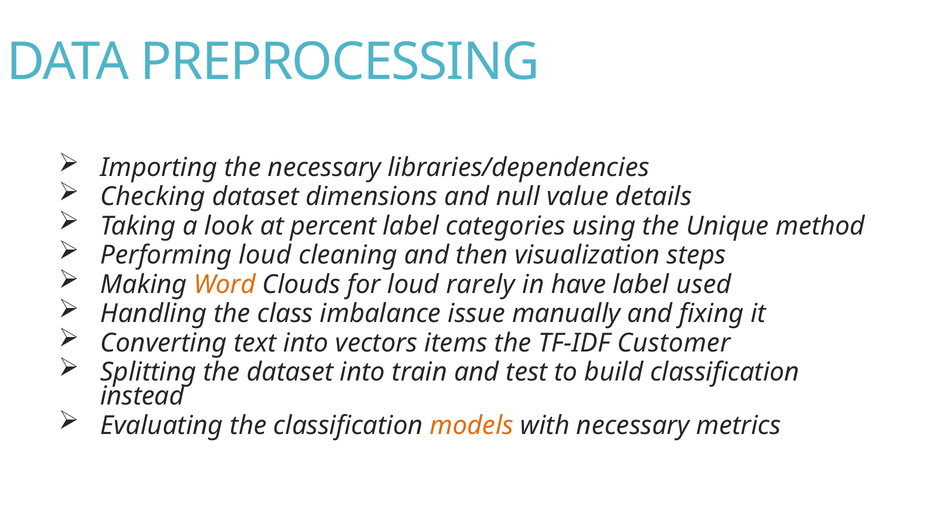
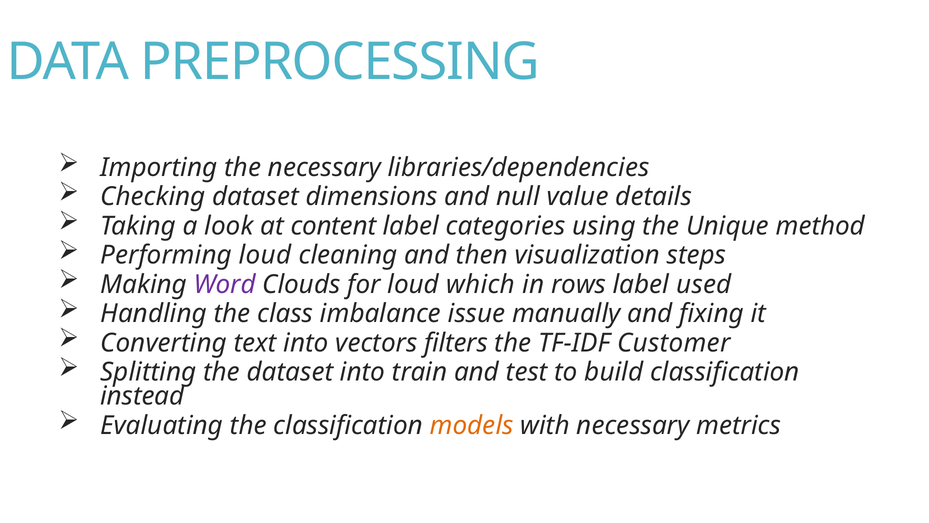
percent: percent -> content (333, 226)
Word colour: orange -> purple (225, 284)
rarely: rarely -> which (481, 284)
have: have -> rows (579, 284)
items: items -> filters (456, 343)
